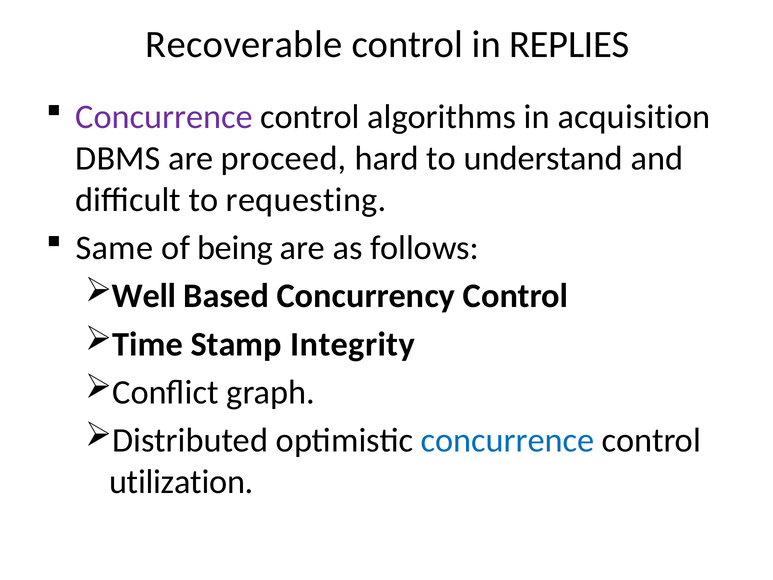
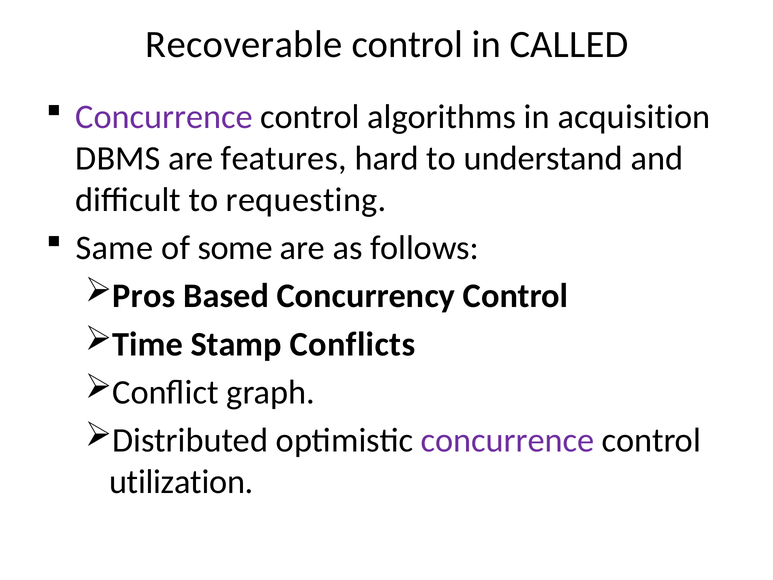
REPLIES: REPLIES -> CALLED (569, 45)
proceed: proceed -> features (284, 158)
being: being -> some (235, 248)
Well: Well -> Pros (144, 296)
Integrity: Integrity -> Conflicts (353, 344)
concurrence colour: blue -> purple (508, 440)
